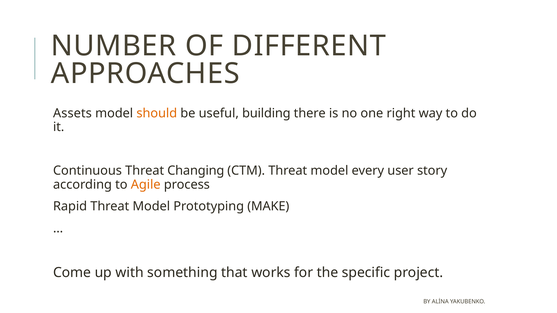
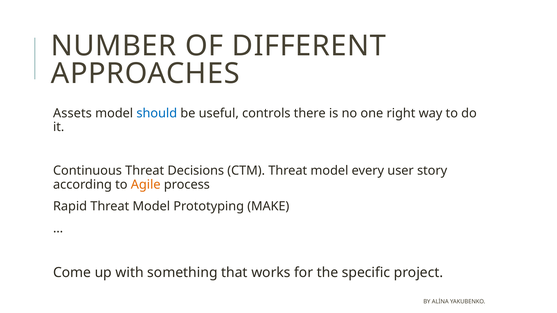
should colour: orange -> blue (157, 113)
building: building -> controls (266, 113)
Changing: Changing -> Decisions (196, 171)
